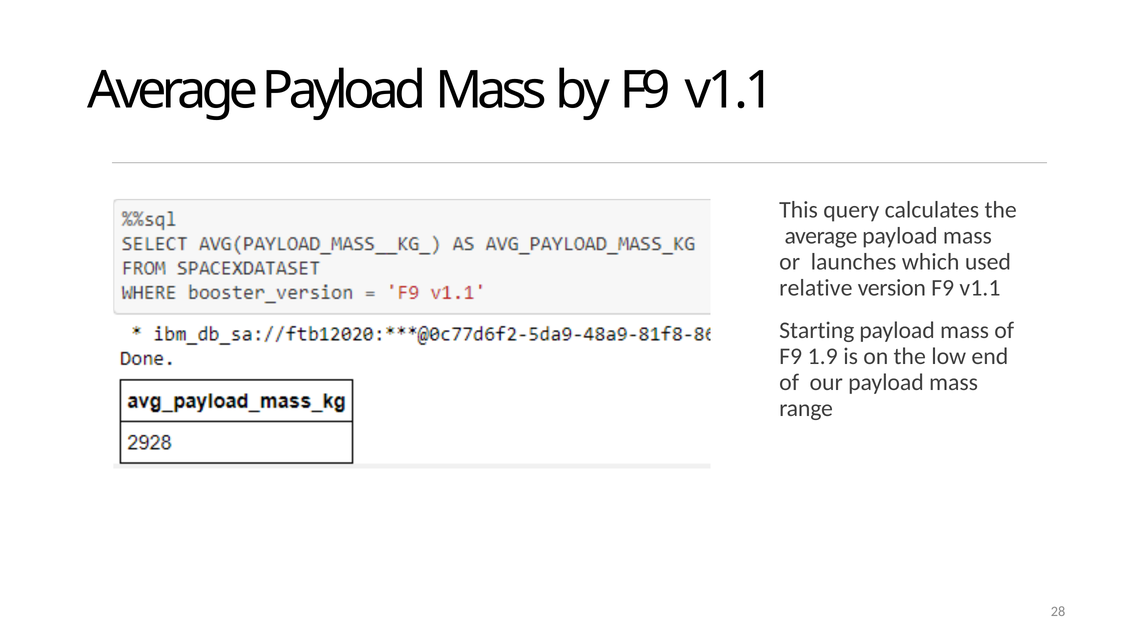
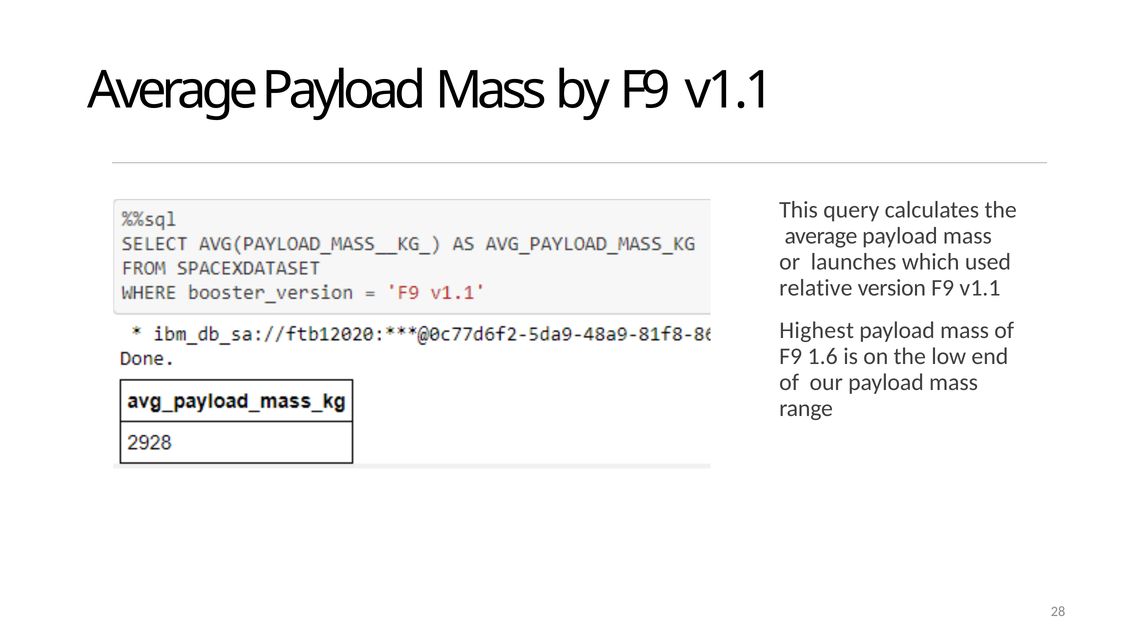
Starting: Starting -> Highest (817, 331)
1.9: 1.9 -> 1.6 (823, 357)
